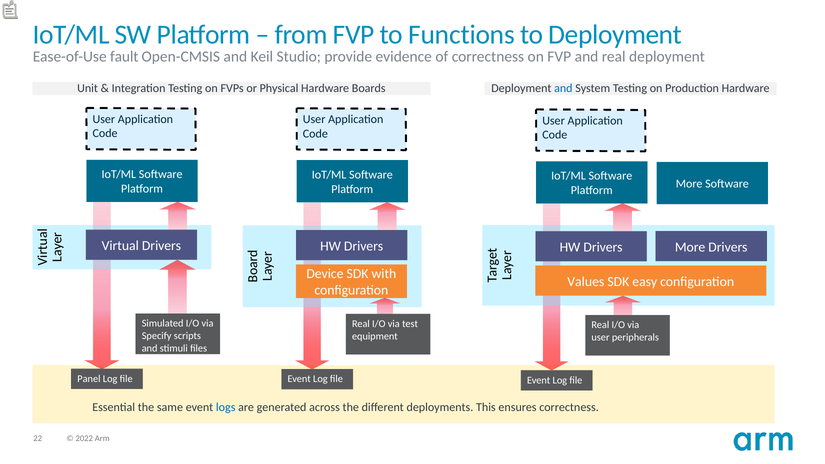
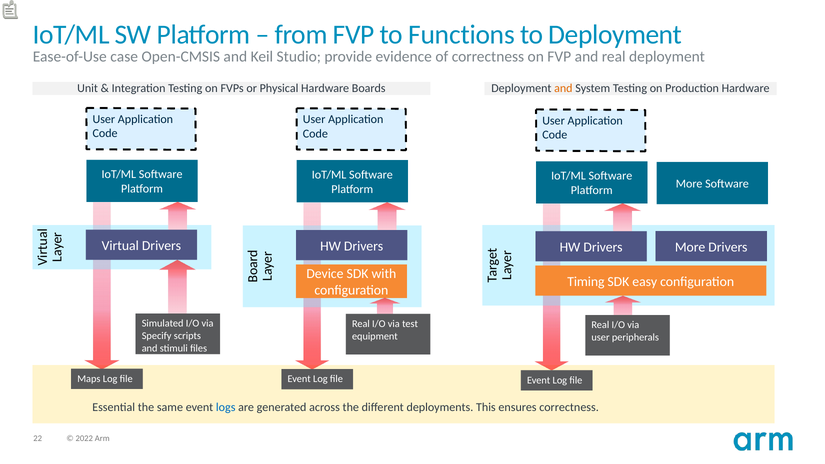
fault: fault -> case (124, 56)
and colour: blue -> orange (563, 88)
Values: Values -> Timing (586, 282)
Panel: Panel -> Maps (89, 379)
